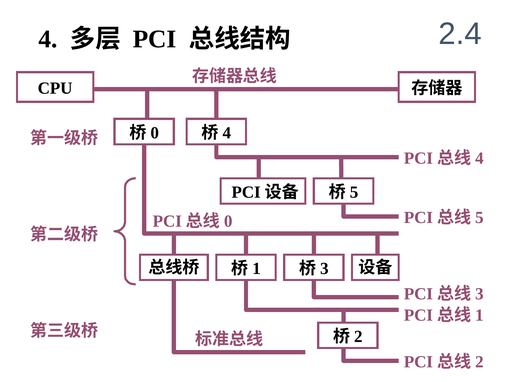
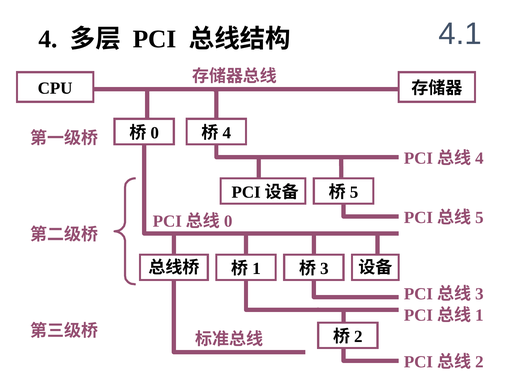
2.4: 2.4 -> 4.1 (460, 34)
